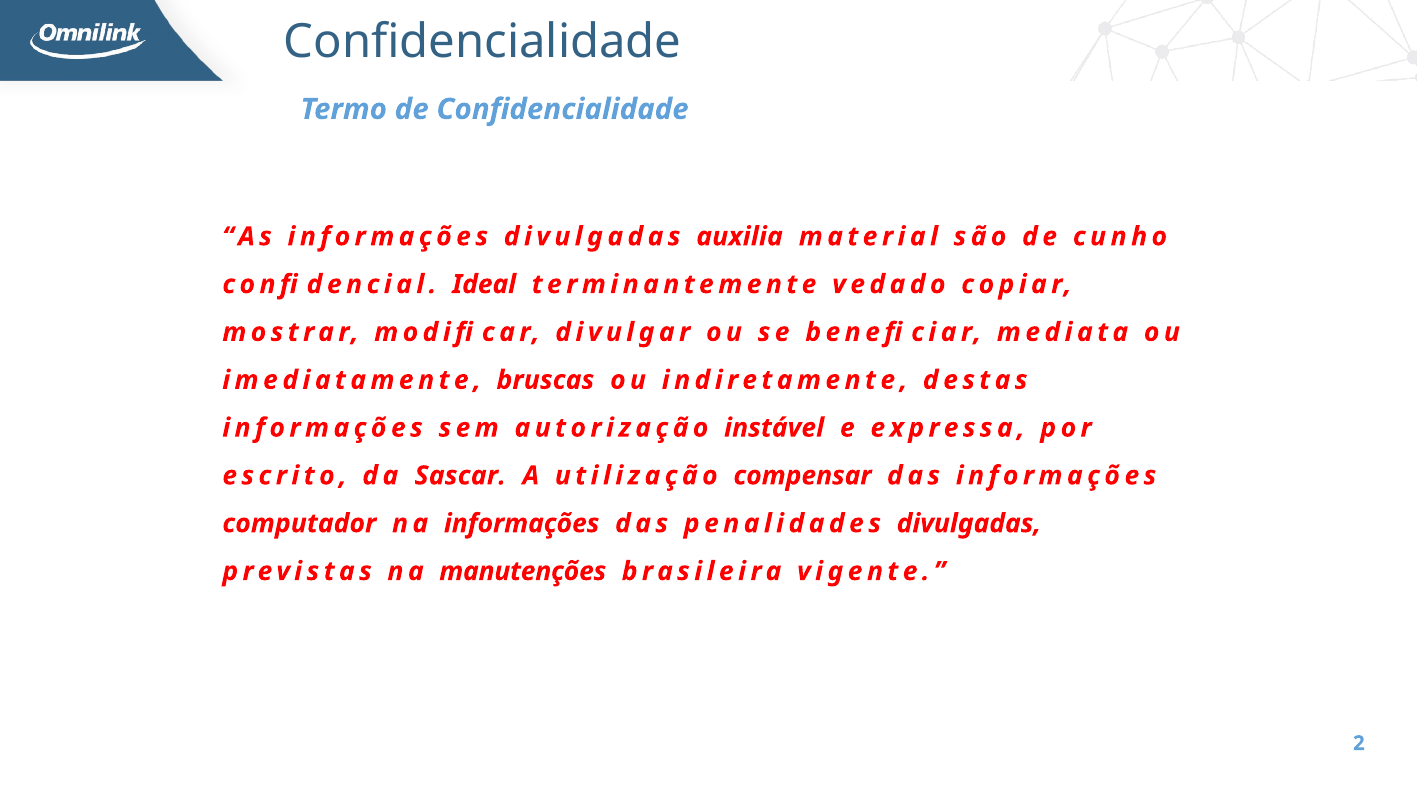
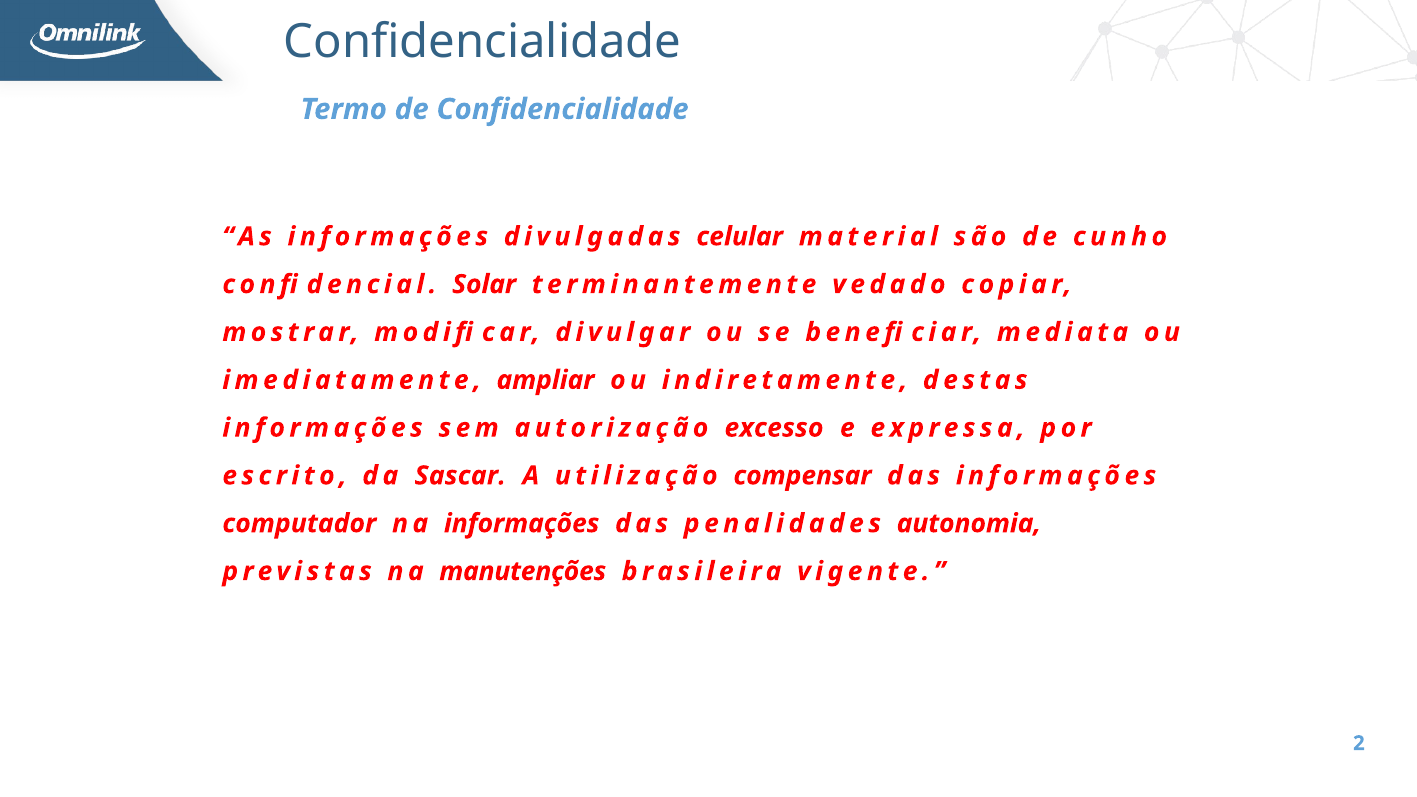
auxilia: auxilia -> celular (740, 237)
Ideal: Ideal -> Solar (484, 284)
bruscas: bruscas -> ampliar (545, 380)
instável: instável -> excesso (774, 428)
penalidades divulgadas: divulgadas -> autonomia (969, 524)
